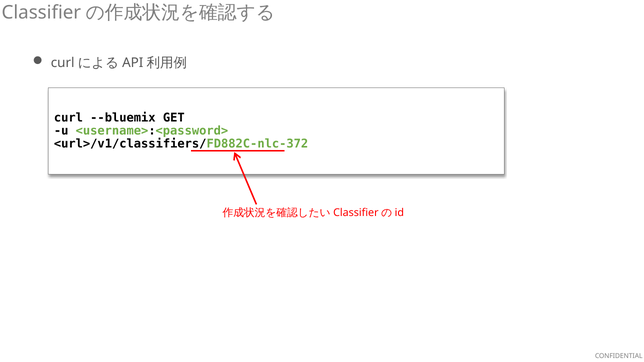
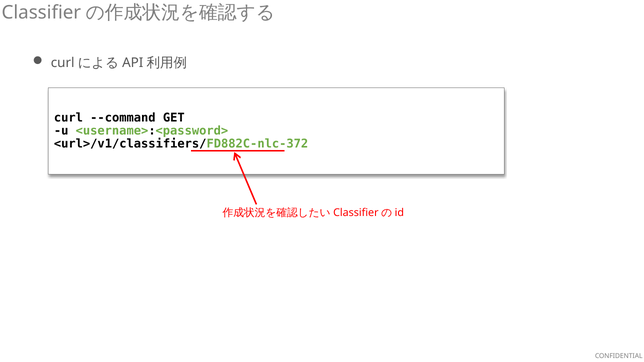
--bluemix: --bluemix -> --command (123, 118)
